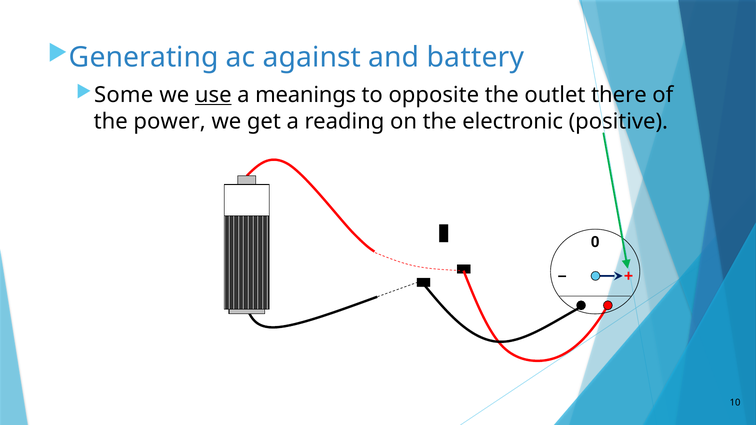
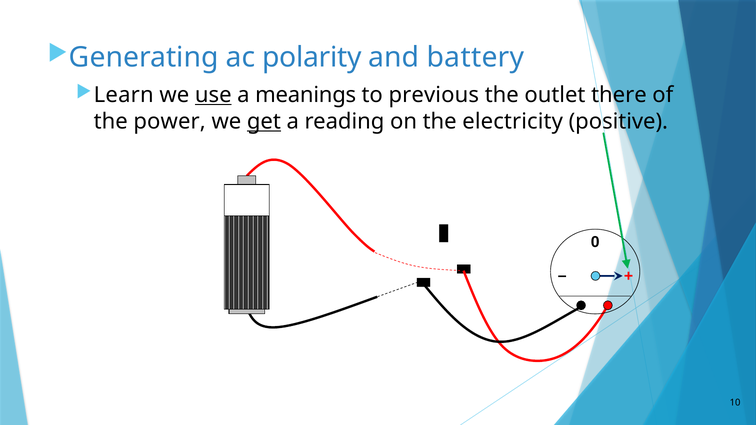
against: against -> polarity (312, 57)
Some: Some -> Learn (124, 95)
opposite: opposite -> previous (434, 95)
get underline: none -> present (264, 122)
electronic: electronic -> electricity (513, 122)
